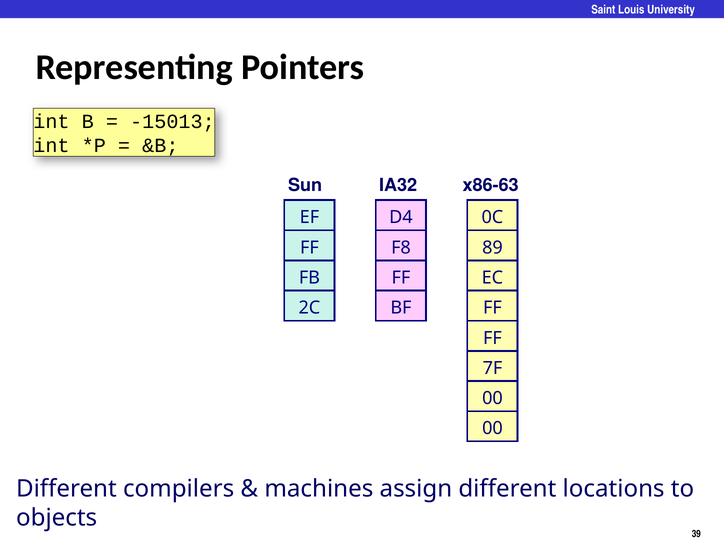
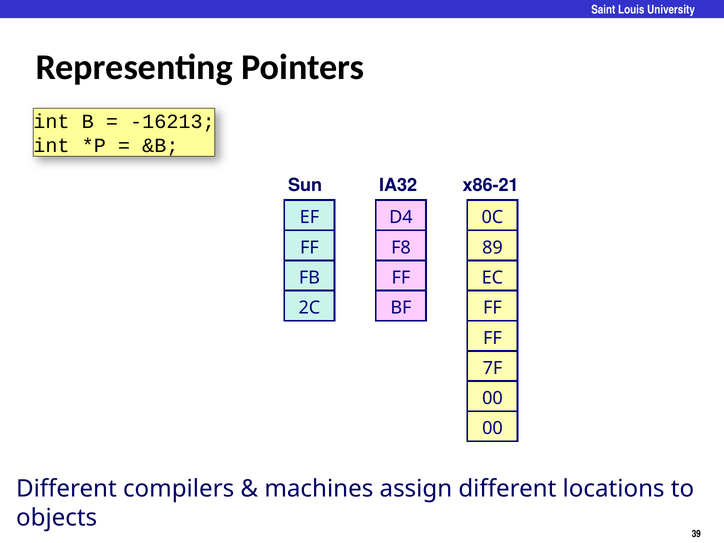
-15013: -15013 -> -16213 (172, 122)
x86-63: x86-63 -> x86-21 (491, 185)
